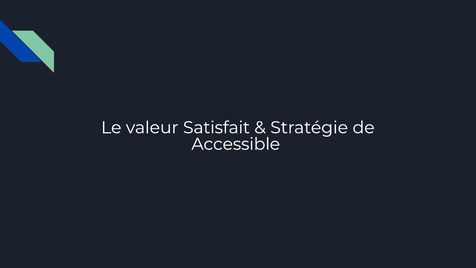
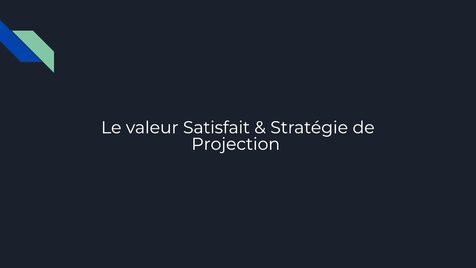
Accessible: Accessible -> Projection (236, 144)
